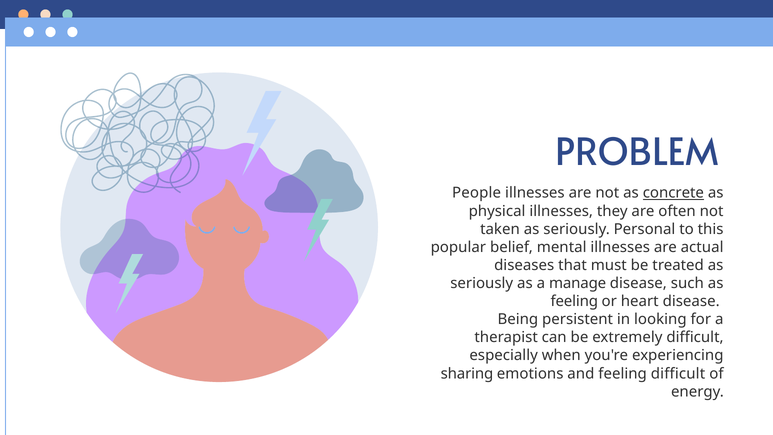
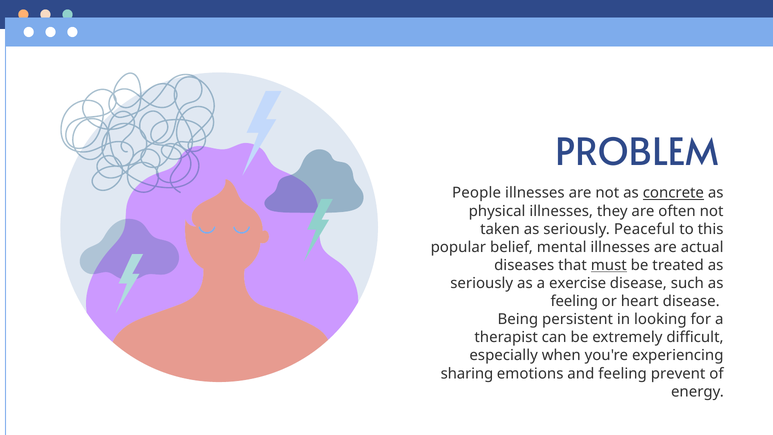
Personal: Personal -> Peaceful (644, 229)
must underline: none -> present (609, 265)
manage: manage -> exercise (578, 283)
feeling difficult: difficult -> prevent (678, 373)
